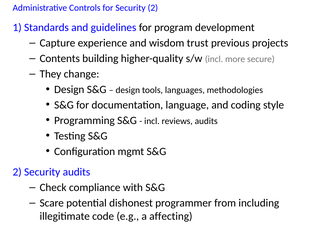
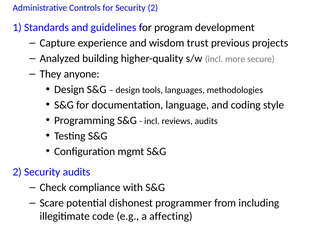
Contents: Contents -> Analyzed (60, 58)
change: change -> anyone (82, 74)
